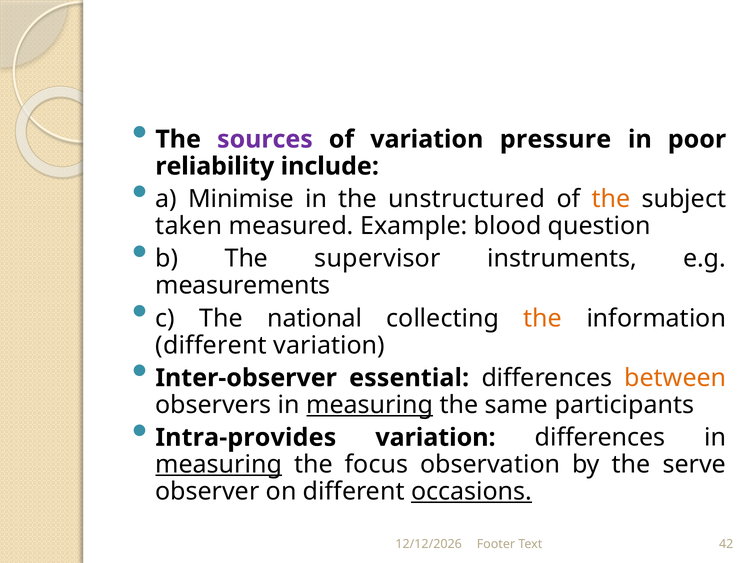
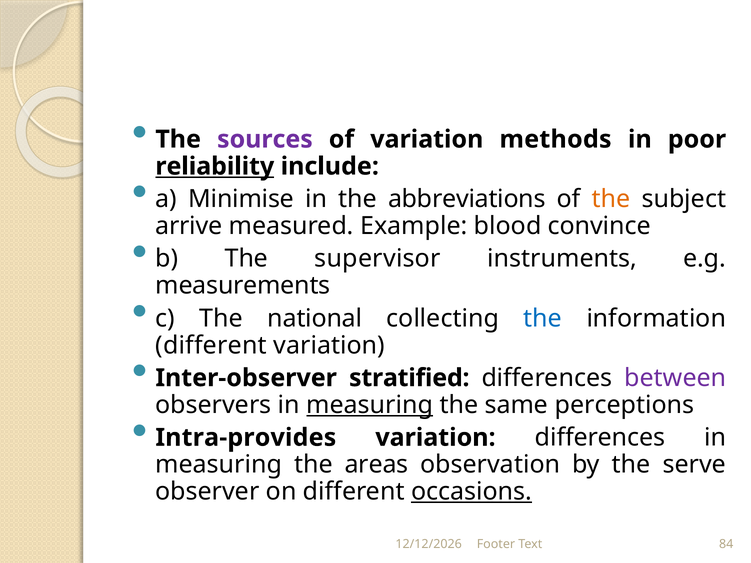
pressure: pressure -> methods (556, 139)
reliability underline: none -> present (215, 166)
unstructured: unstructured -> abbreviations (467, 199)
taken: taken -> arrive (189, 226)
question: question -> convince (599, 226)
the colour: orange -> blue (543, 318)
essential: essential -> stratified (409, 378)
between colour: orange -> purple (675, 378)
participants: participants -> perceptions (625, 405)
measuring underline: present -> none (219, 465)
focus: focus -> areas (377, 465)
42: 42 -> 84 (726, 545)
